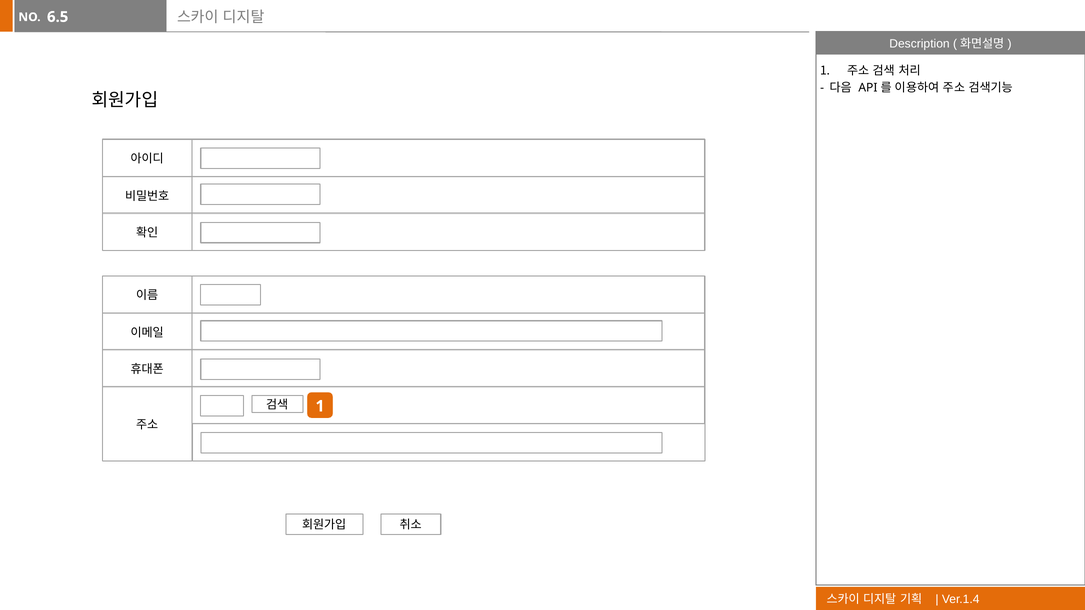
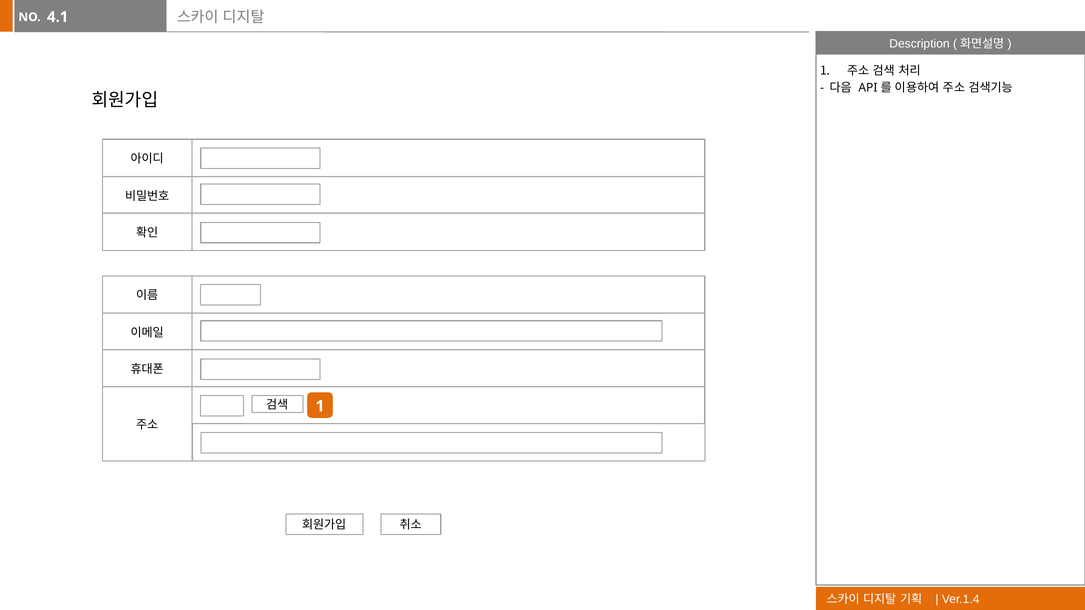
6.5: 6.5 -> 4.1 (58, 17)
